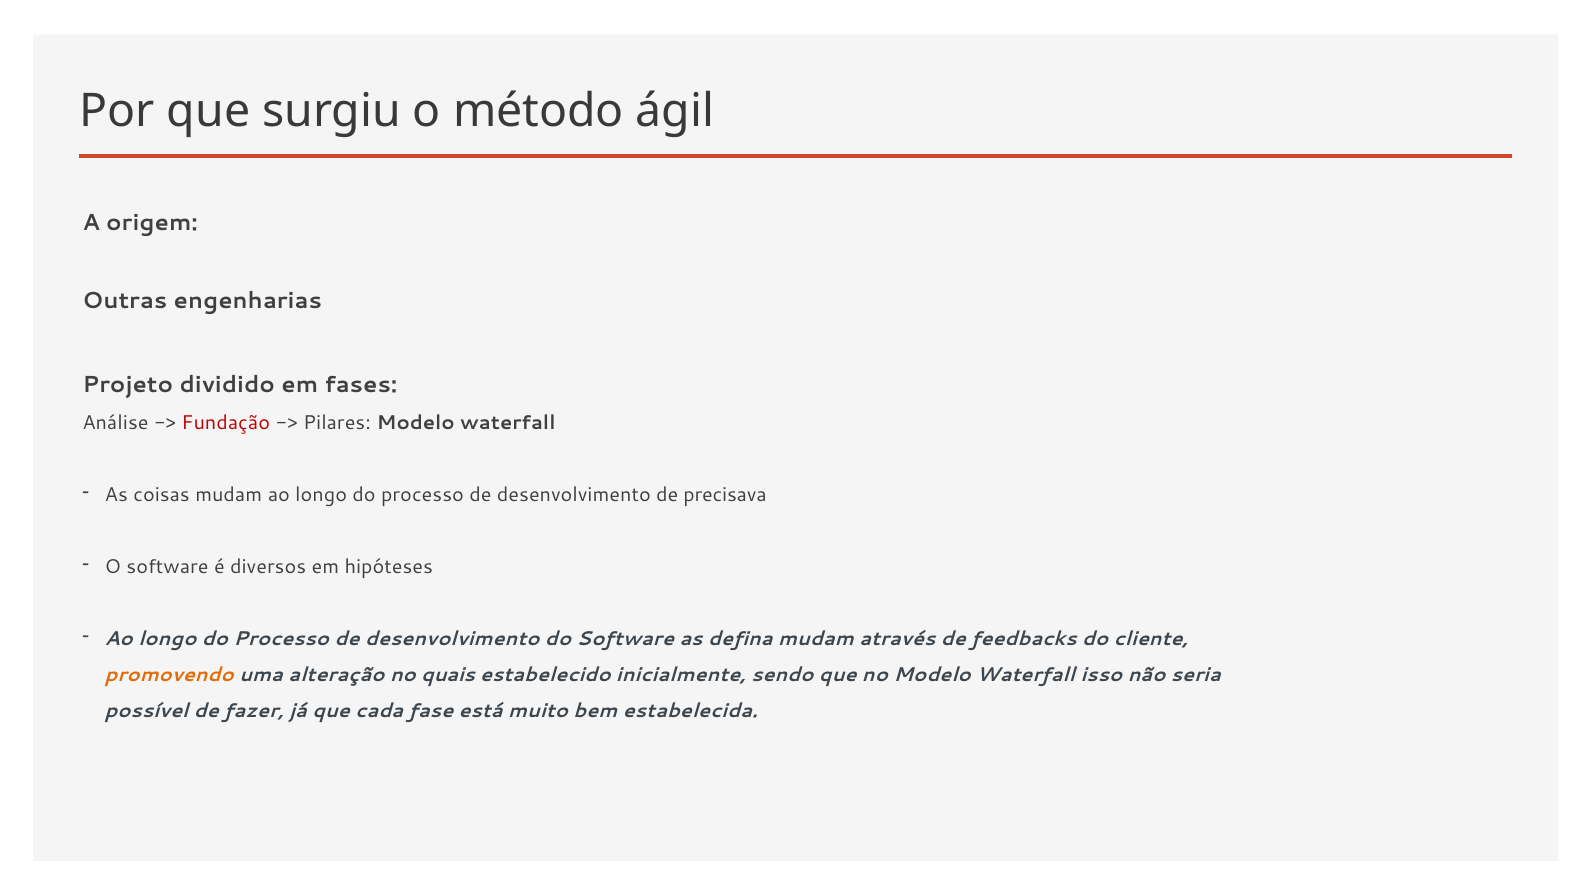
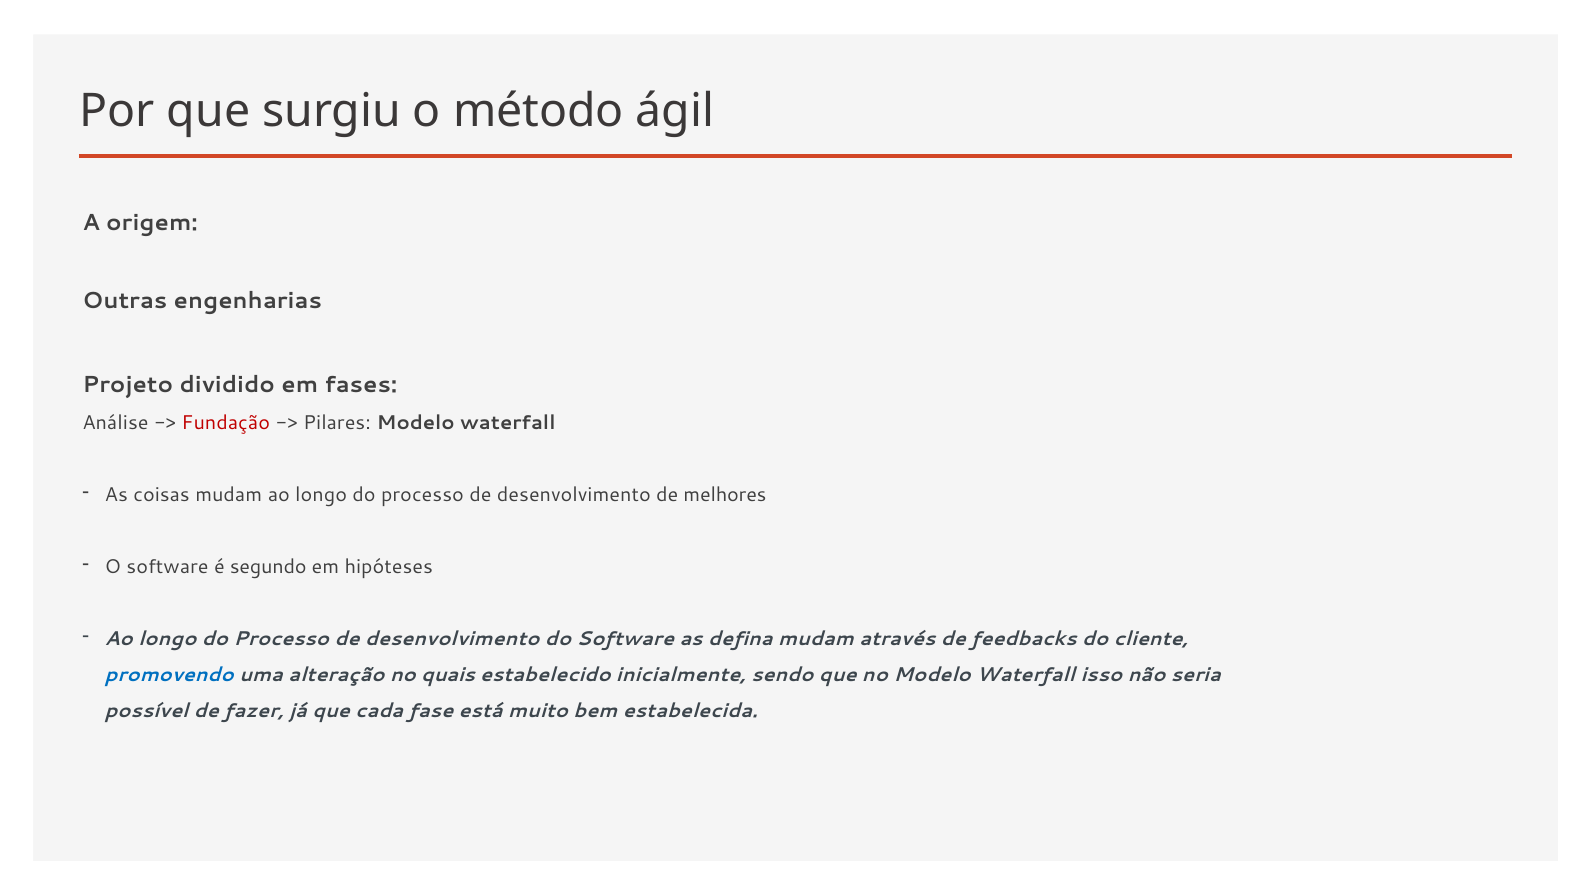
precisava: precisava -> melhores (725, 495)
diversos: diversos -> segundo (268, 567)
promovendo colour: orange -> blue (169, 675)
